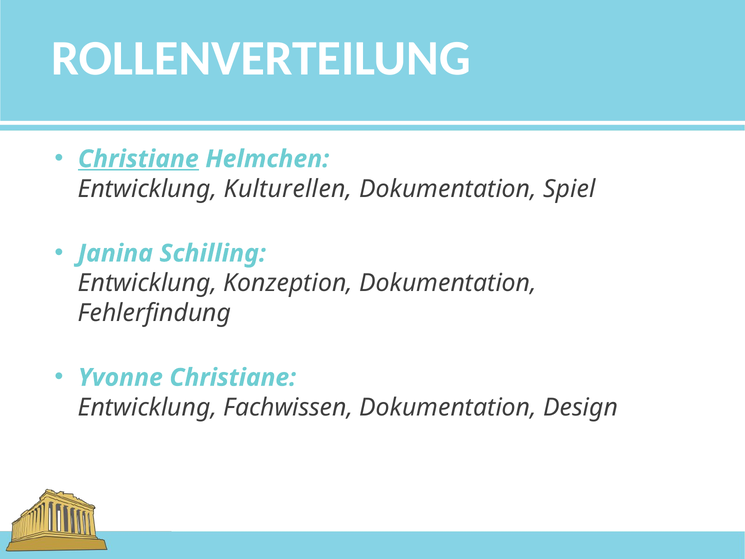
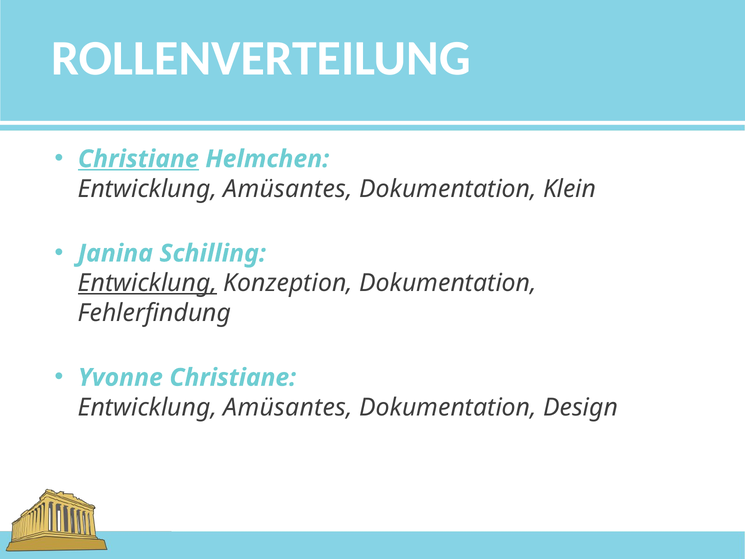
Kulturellen: Kulturellen -> Amüsantes (288, 189)
Spiel: Spiel -> Klein (570, 189)
Entwicklung underline: none -> present (147, 283)
Fachwissen: Fachwissen -> Amüsantes (288, 407)
